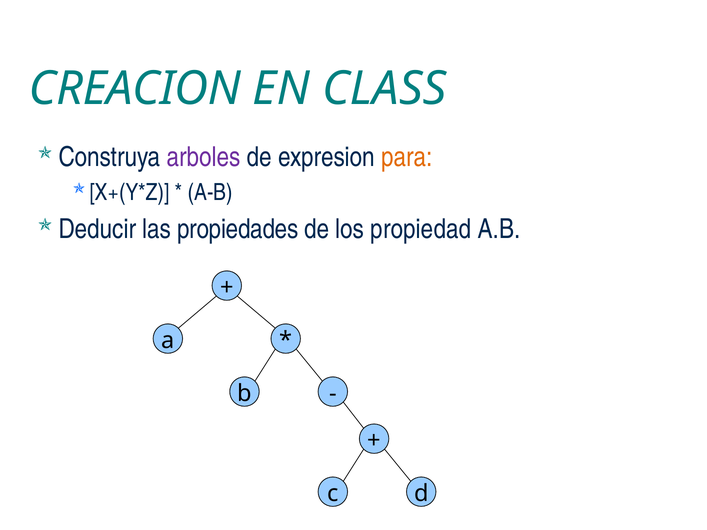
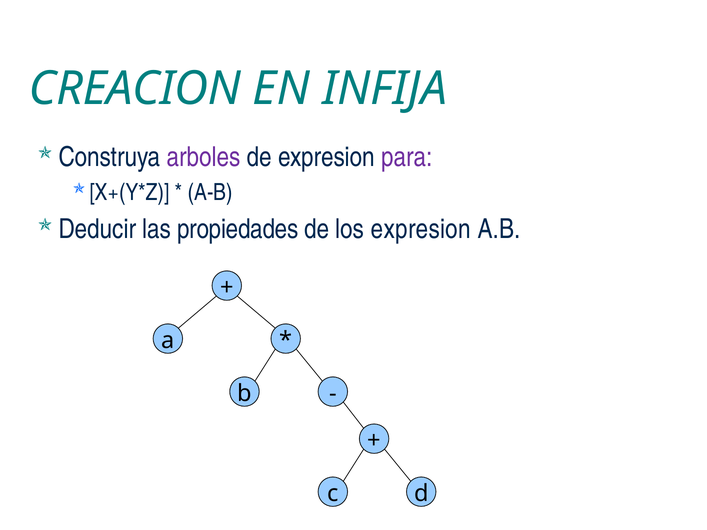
CLASS: CLASS -> INFIJA (385, 89)
para colour: orange -> purple (407, 157)
los propiedad: propiedad -> expresion (421, 229)
